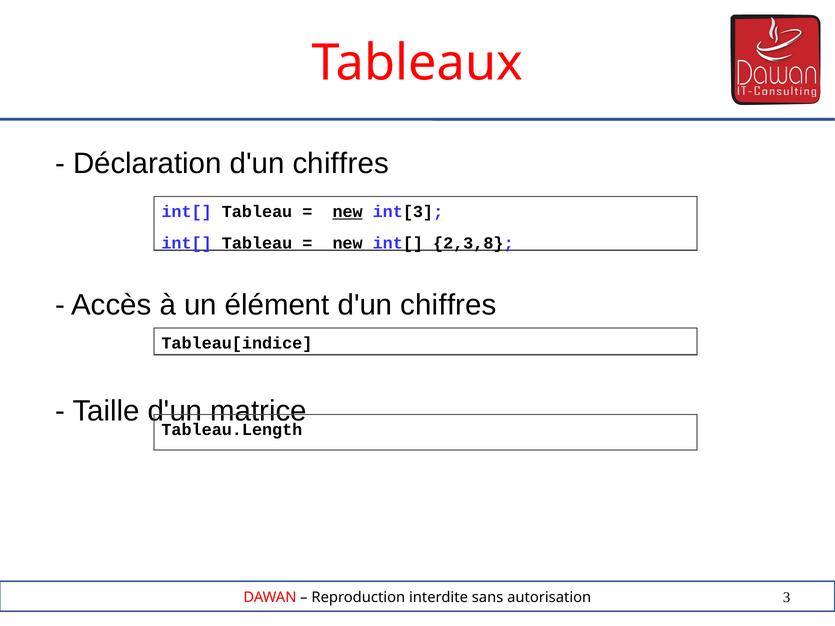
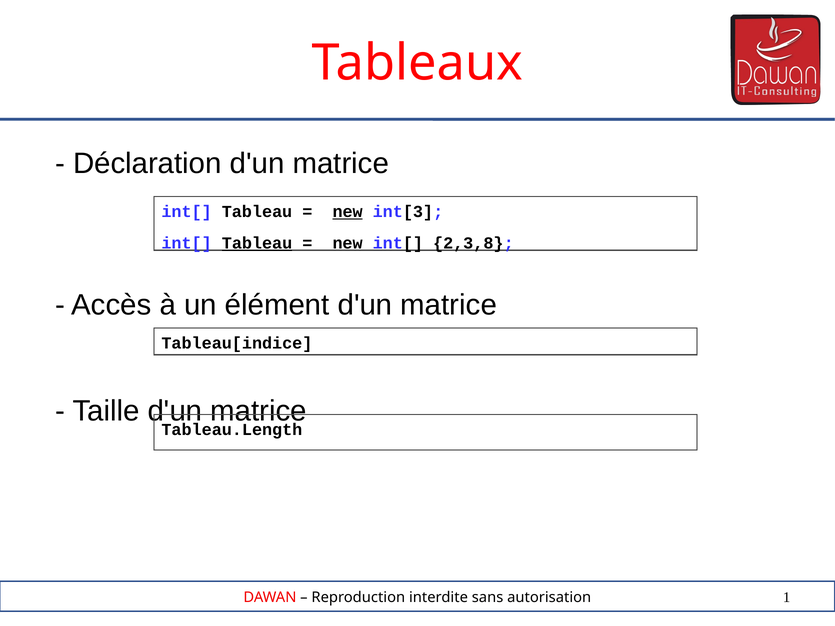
Déclaration d'un chiffres: chiffres -> matrice (341, 164)
Tableau underline: none -> present (257, 243)
élément d'un chiffres: chiffres -> matrice (449, 305)
3: 3 -> 1 (787, 597)
